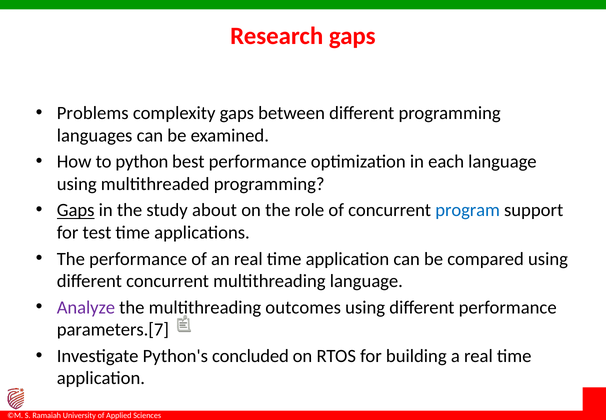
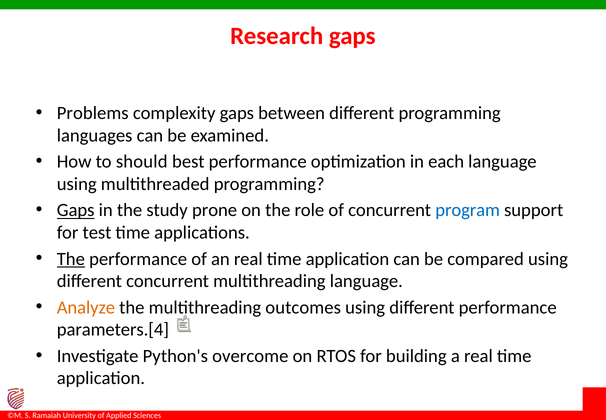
python: python -> should (142, 162)
about: about -> prone (215, 210)
The underline: none -> present (71, 259)
Analyze colour: purple -> orange (86, 307)
parameters.[7: parameters.[7 -> parameters.[4 (113, 329)
concluded: concluded -> overcome (250, 356)
